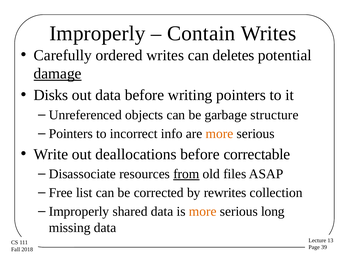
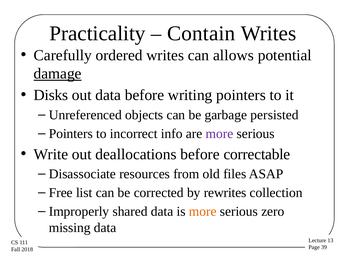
Improperly: Improperly -> Practicality (97, 33)
deletes: deletes -> allows (233, 55)
structure: structure -> persisted (275, 115)
more colour: orange -> purple (219, 134)
from underline: present -> none (186, 174)
long: long -> zero (273, 212)
